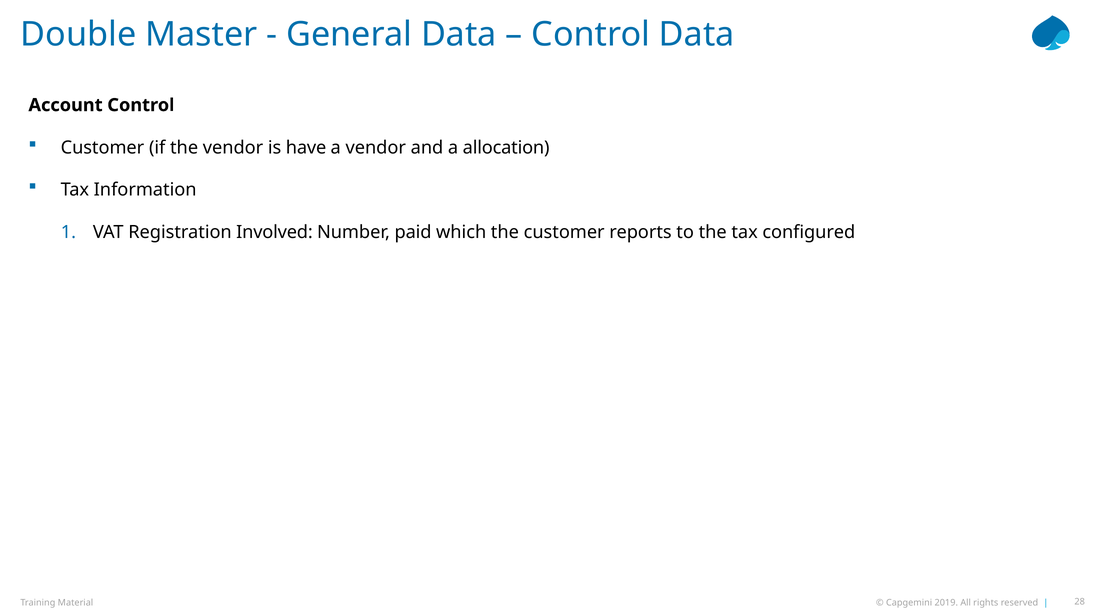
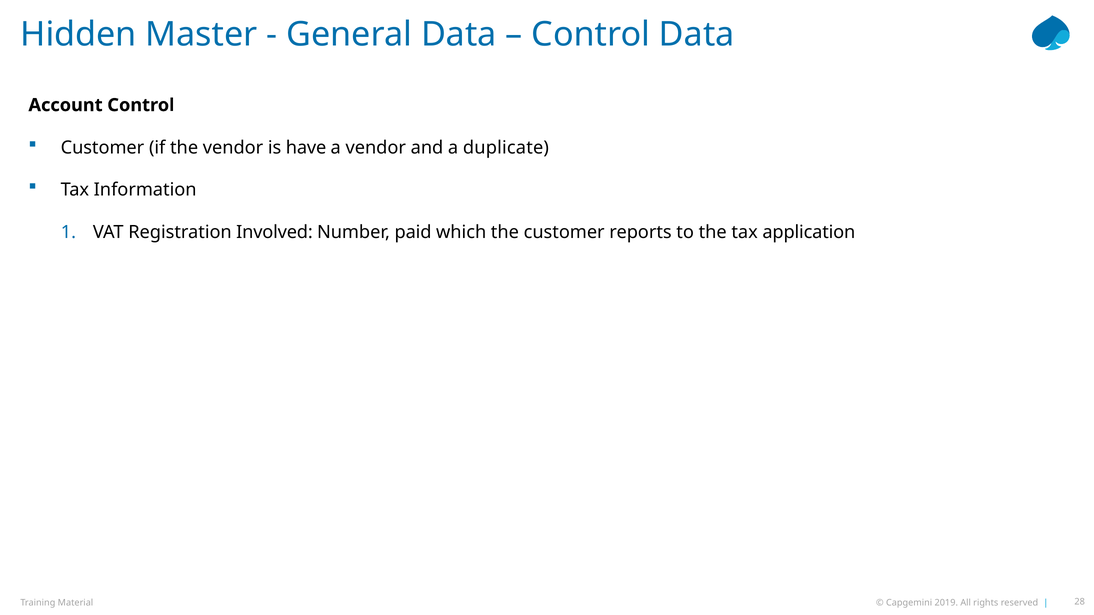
Double: Double -> Hidden (78, 34)
allocation: allocation -> duplicate (506, 148)
configured: configured -> application (809, 232)
